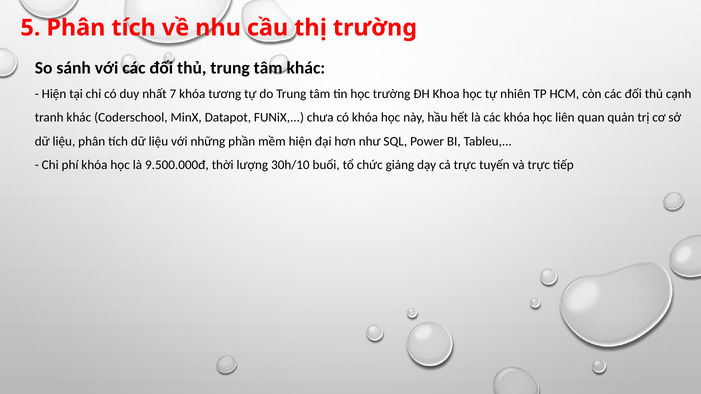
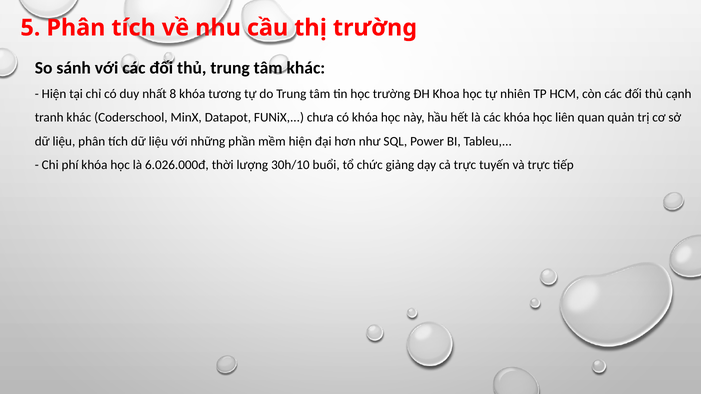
7: 7 -> 8 (173, 94)
9.500.000đ: 9.500.000đ -> 6.026.000đ (177, 165)
